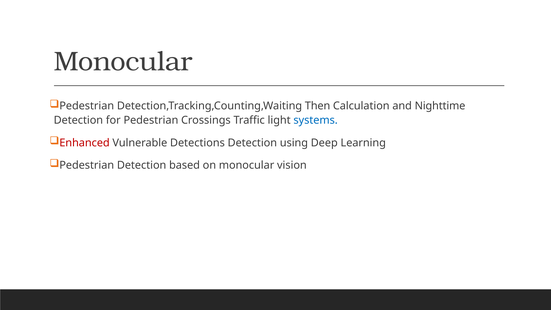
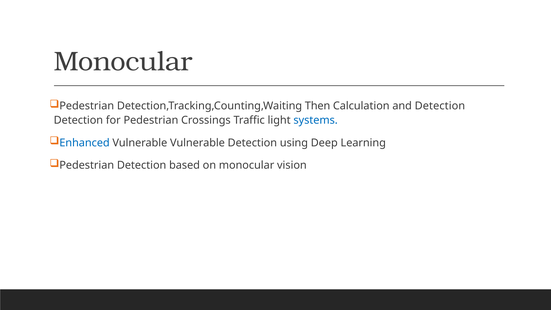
and Nighttime: Nighttime -> Detection (440, 106)
Enhanced colour: red -> blue (85, 143)
Vulnerable Detections: Detections -> Vulnerable (197, 143)
